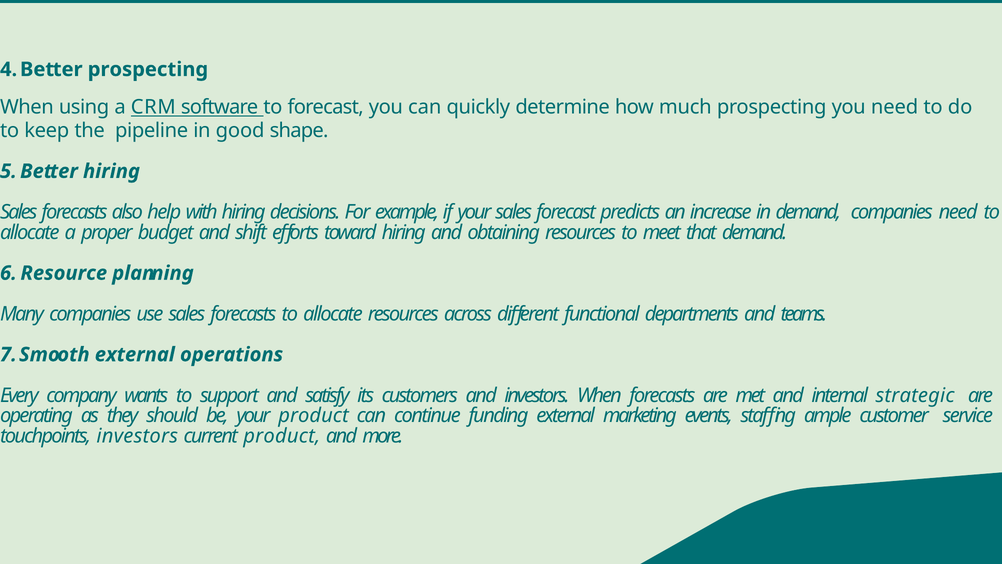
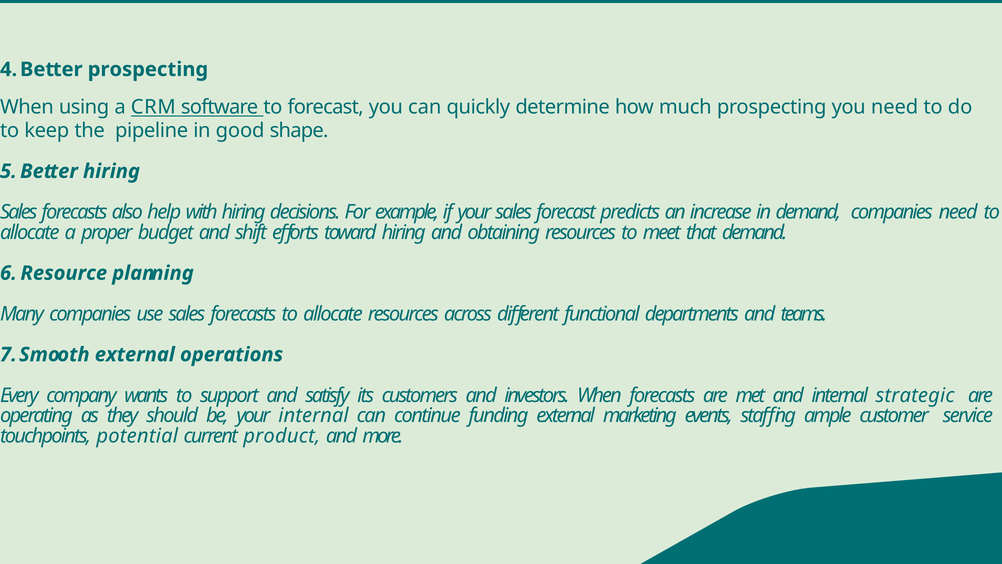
your product: product -> internal (314, 416)
touchpoints investors: investors -> potential (137, 436)
